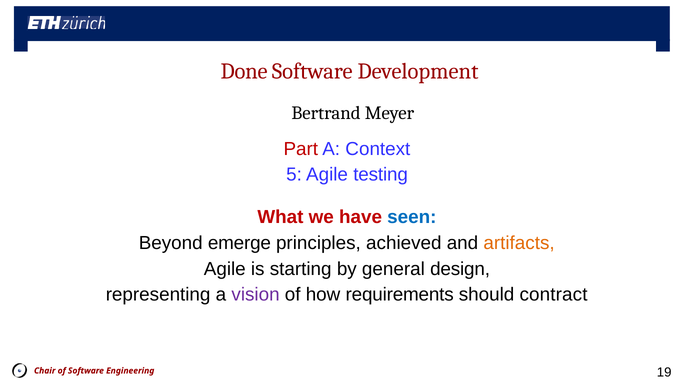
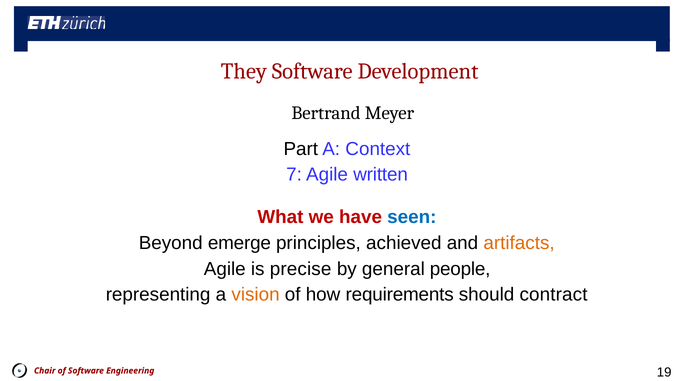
Done: Done -> They (244, 71)
Part colour: red -> black (301, 149)
5: 5 -> 7 (294, 175)
testing: testing -> written (381, 175)
starting: starting -> precise (301, 269)
design: design -> people (460, 269)
vision colour: purple -> orange (256, 295)
